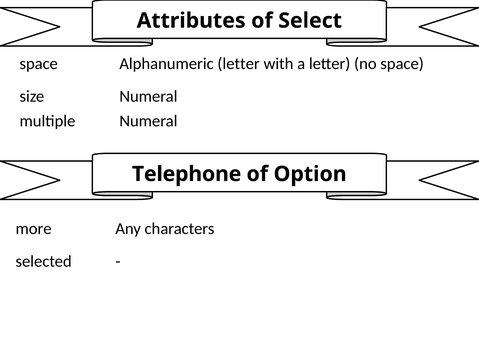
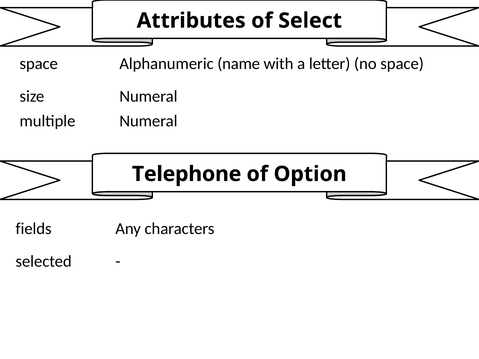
Alphanumeric letter: letter -> name (239, 64)
more: more -> fields (34, 229)
